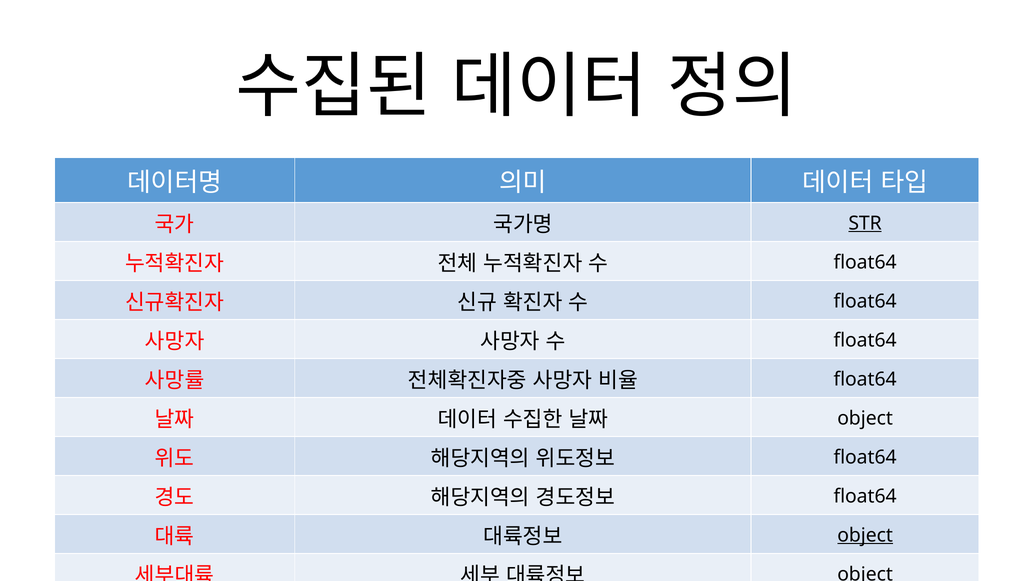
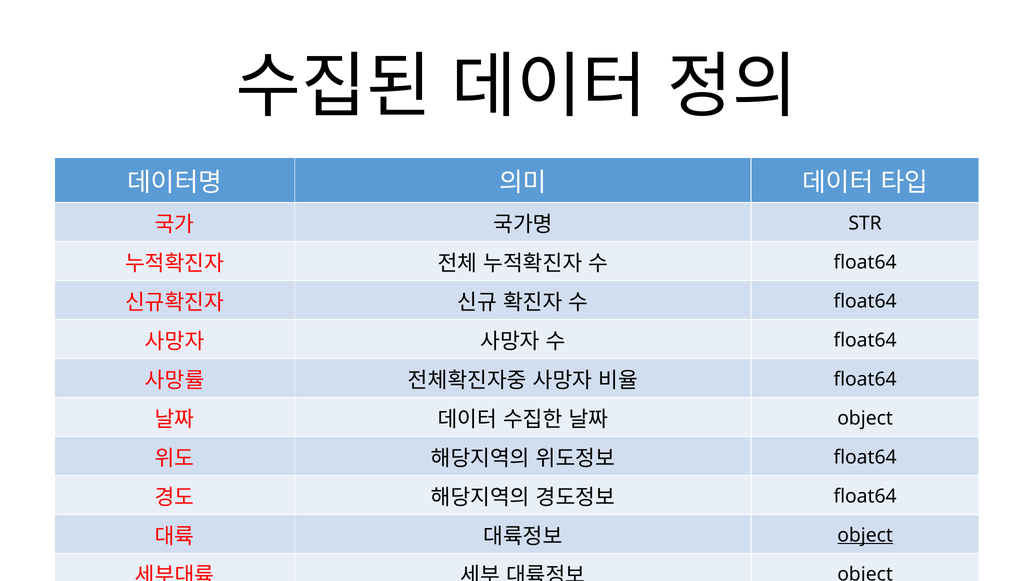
STR underline: present -> none (865, 223)
